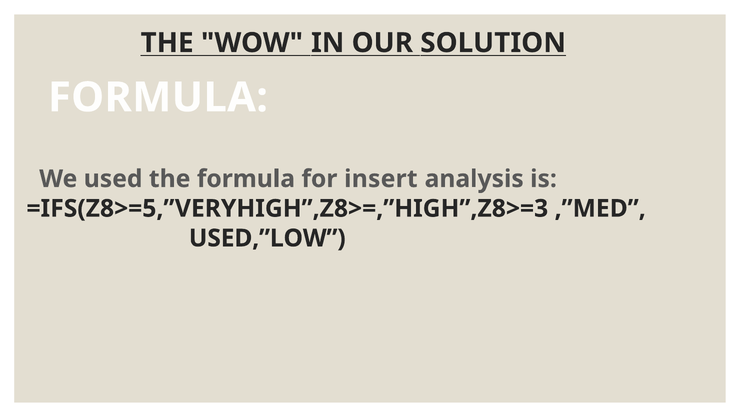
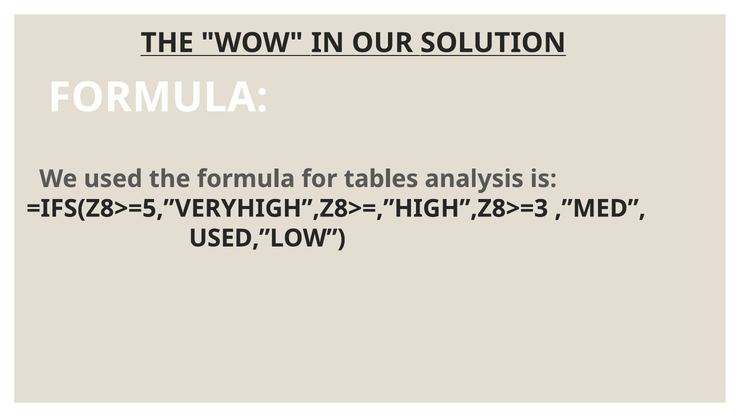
insert: insert -> tables (381, 179)
